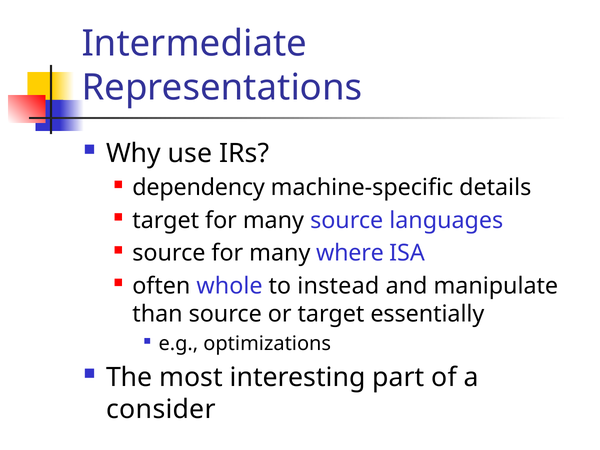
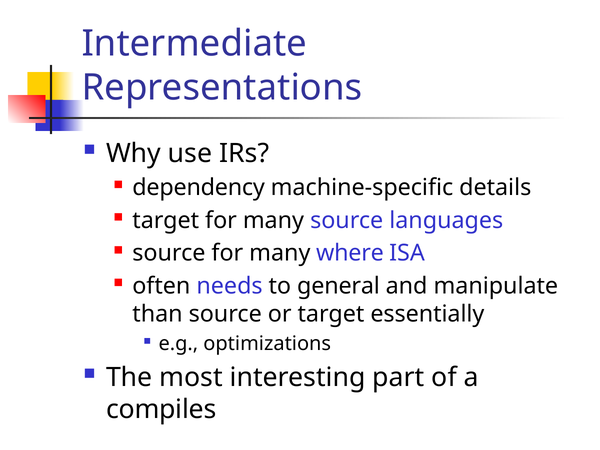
whole: whole -> needs (230, 286)
instead: instead -> general (339, 286)
consider: consider -> compiles (161, 409)
